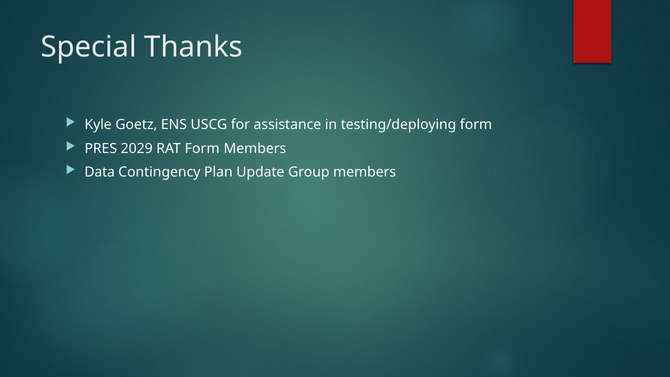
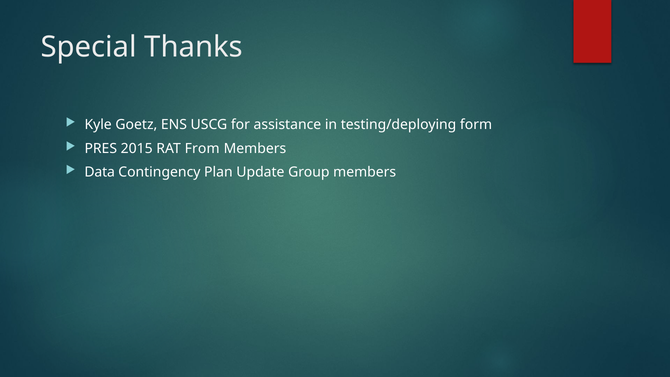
2029: 2029 -> 2015 (137, 148)
RAT Form: Form -> From (202, 148)
